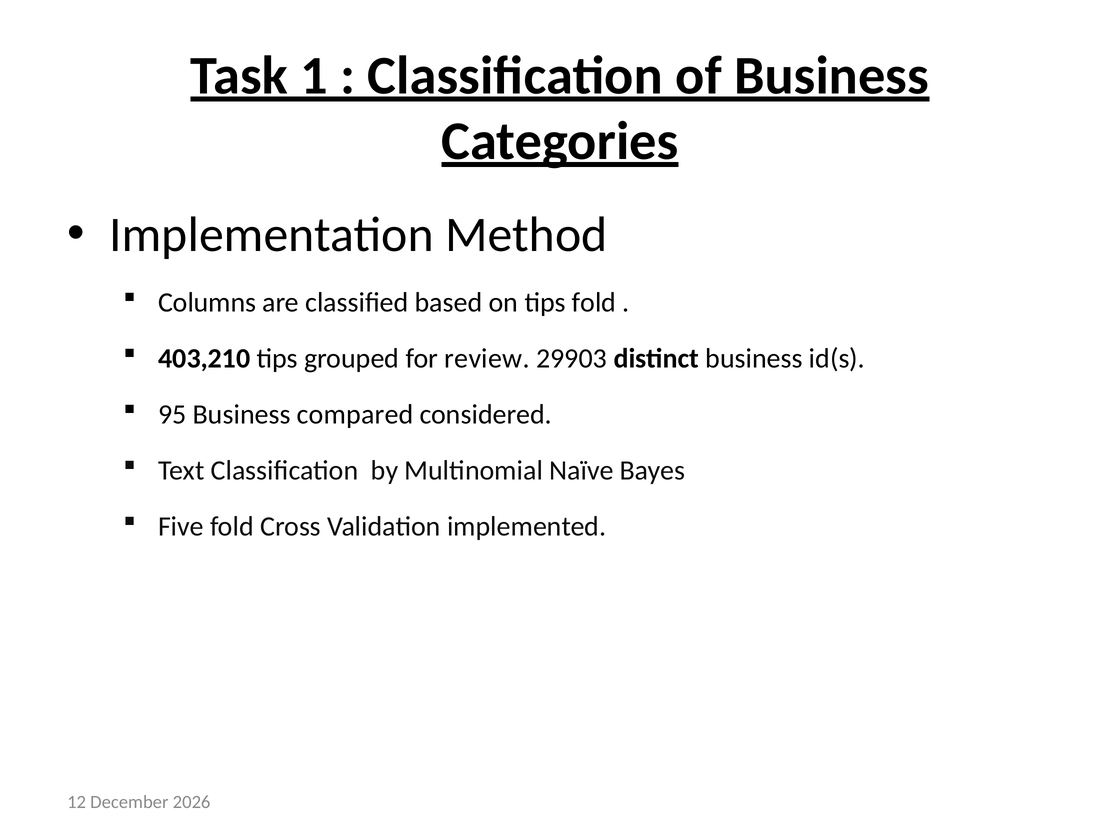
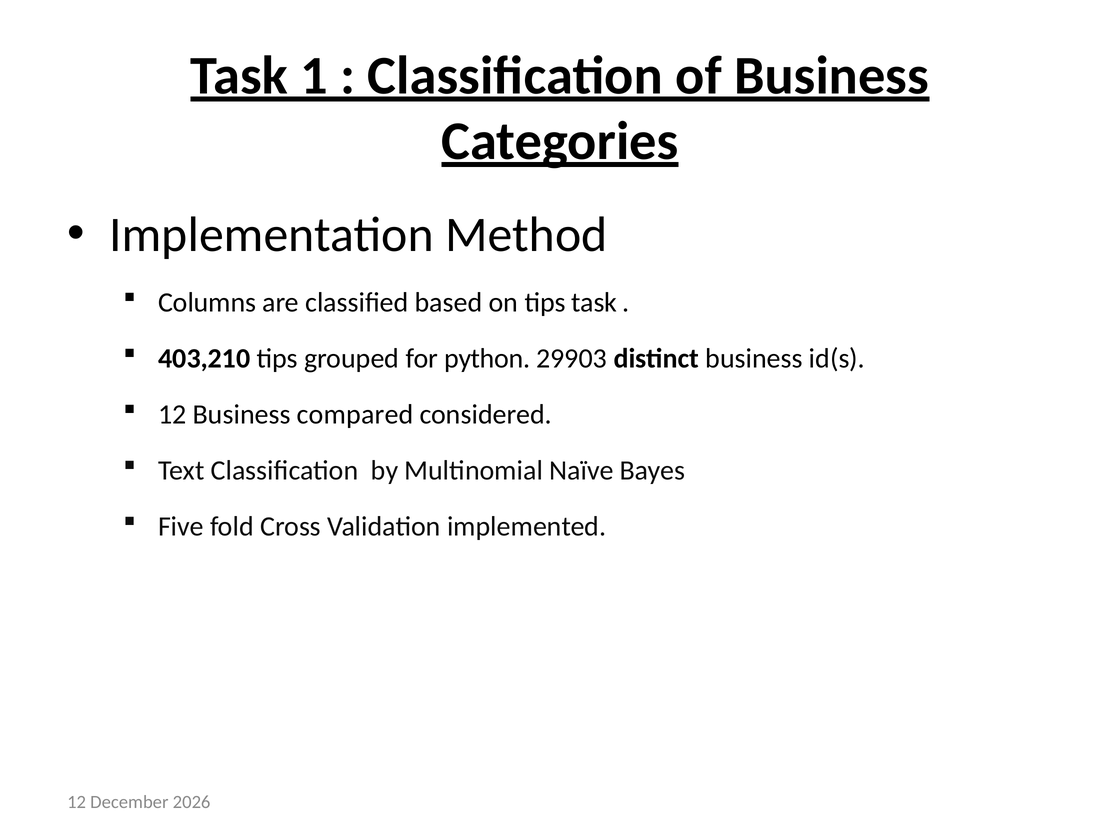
tips fold: fold -> task (594, 303)
review: review -> python (487, 359)
95: 95 -> 12 (172, 415)
